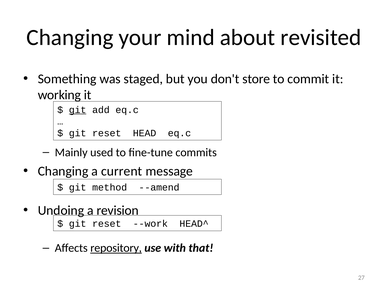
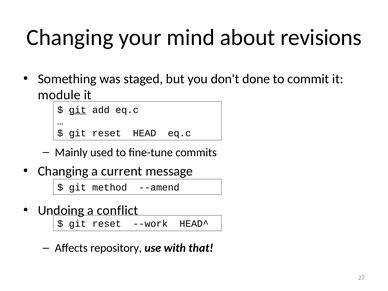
revisited: revisited -> revisions (321, 38)
store: store -> done (256, 79)
working: working -> module (59, 95)
revision: revision -> conflict (117, 210)
repository underline: present -> none (116, 248)
